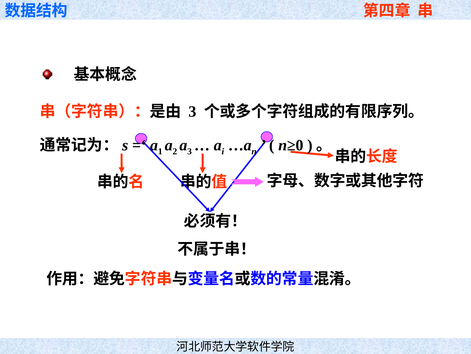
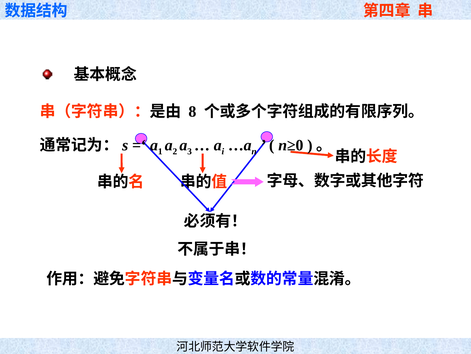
3: 3 -> 8 (192, 111)
